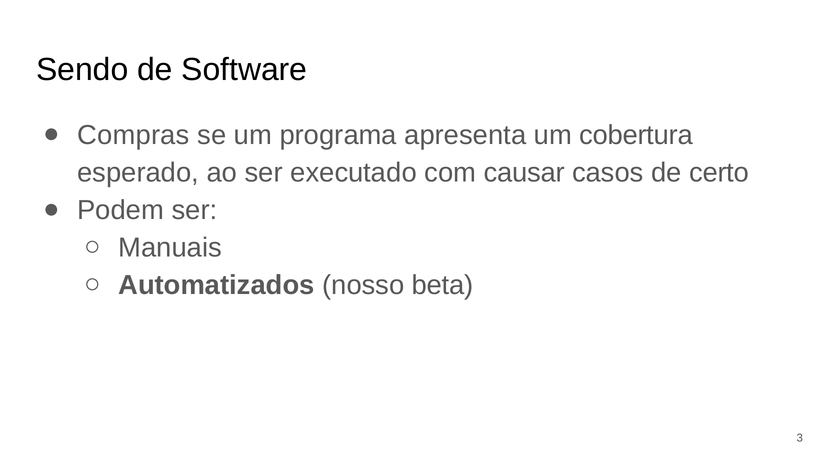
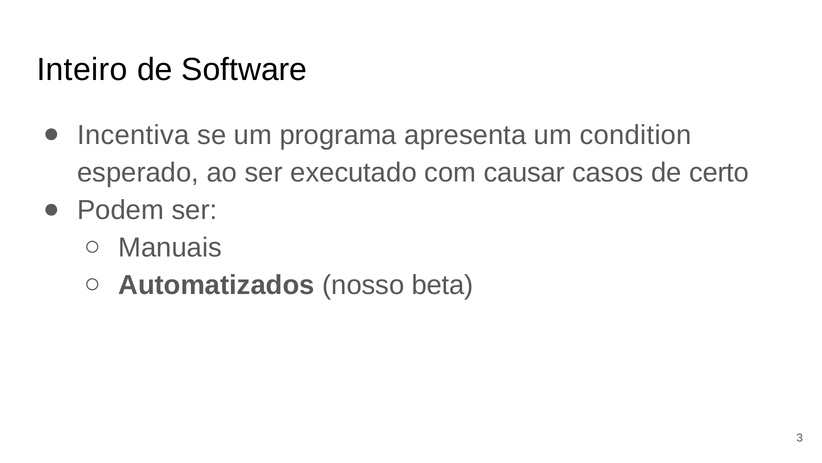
Sendo: Sendo -> Inteiro (82, 70)
Compras: Compras -> Incentiva (133, 135)
cobertura: cobertura -> condition (636, 135)
